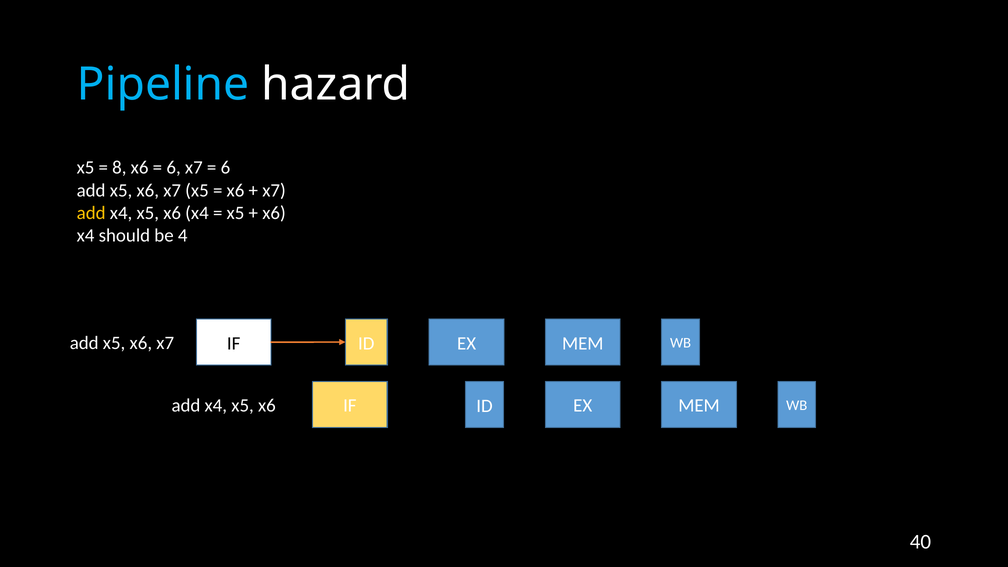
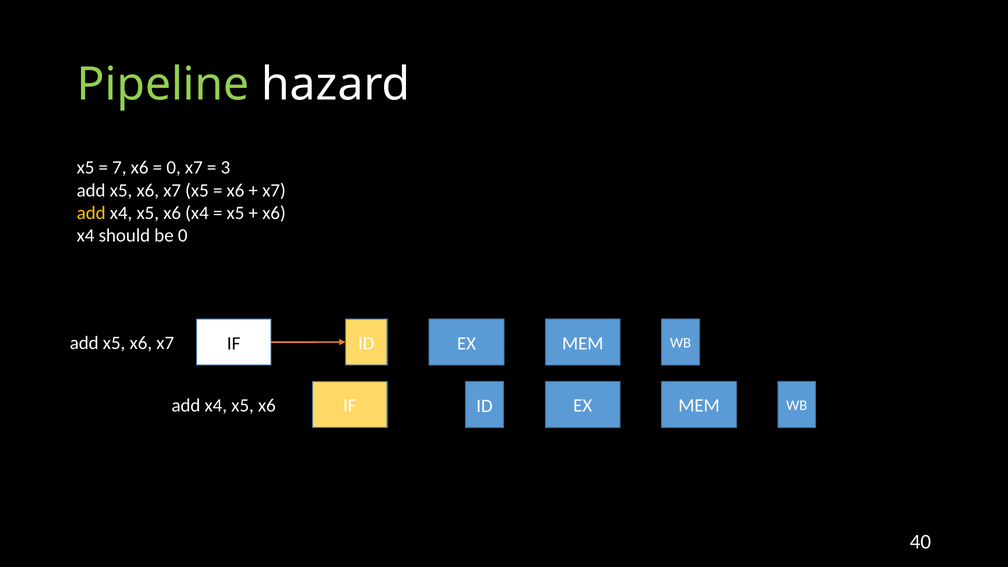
Pipeline colour: light blue -> light green (163, 85)
8: 8 -> 7 (119, 168)
6: 6 -> 0 (174, 168)
6: 6 -> 3 (225, 168)
be 4: 4 -> 0 (183, 236)
